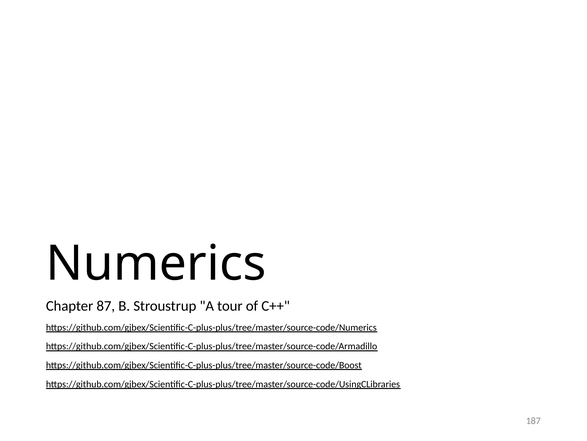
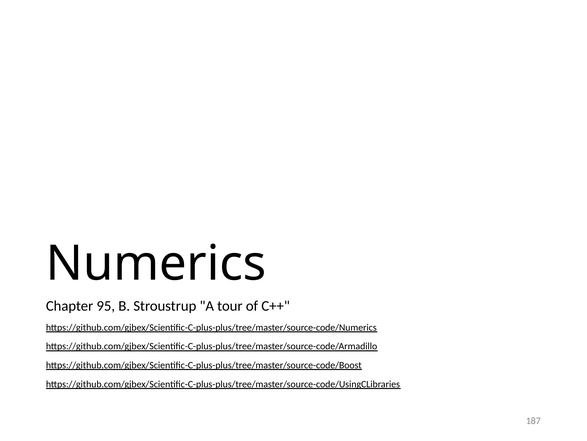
87: 87 -> 95 (106, 305)
